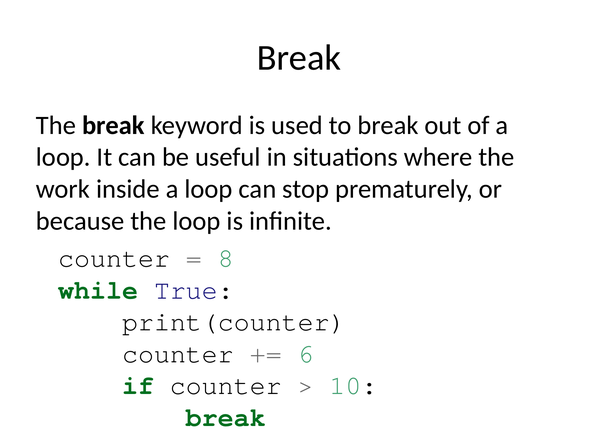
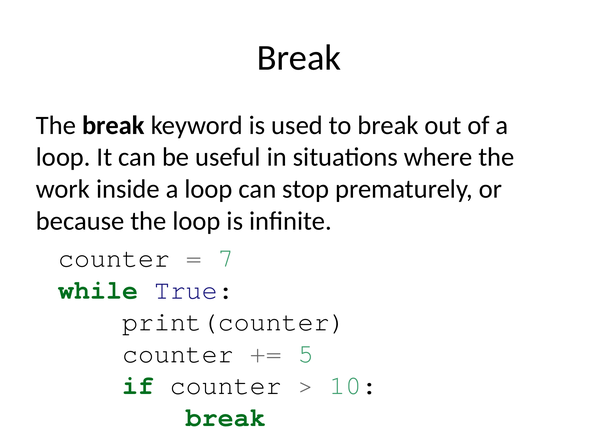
8: 8 -> 7 (226, 258)
6: 6 -> 5 (306, 354)
